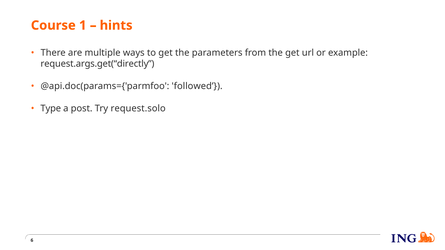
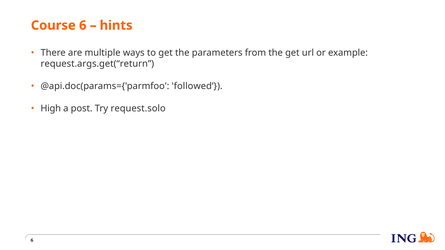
Course 1: 1 -> 6 (83, 25)
request.args.get(“directly: request.args.get(“directly -> request.args.get(“return (97, 64)
Type: Type -> High (51, 109)
